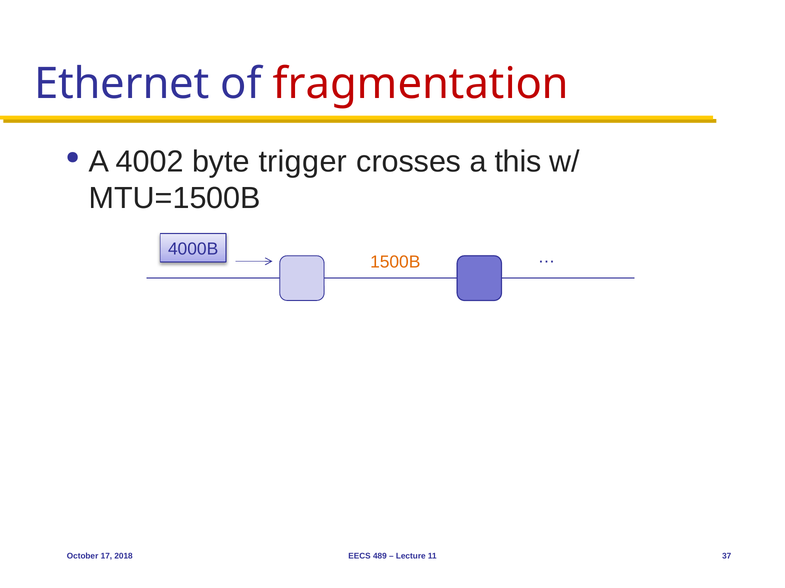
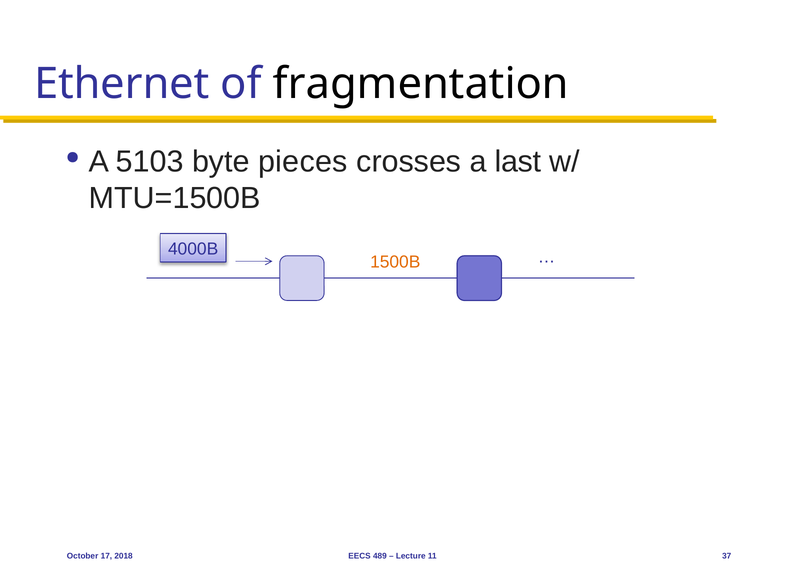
fragmentation colour: red -> black (421, 84)
4002: 4002 -> 5103 (150, 162)
trigger: trigger -> pieces (303, 162)
this: this -> last (518, 162)
